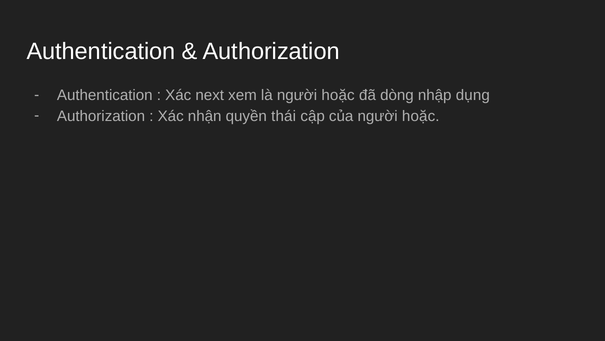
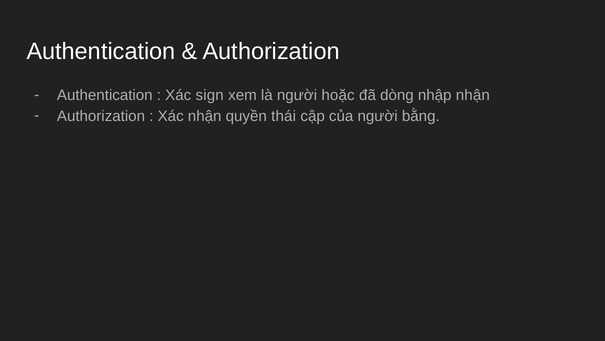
next: next -> sign (210, 95)
nhập dụng: dụng -> nhận (473, 95)
của người hoặc: hoặc -> bằng (421, 116)
